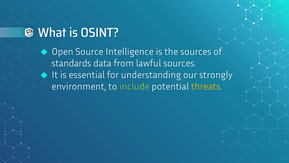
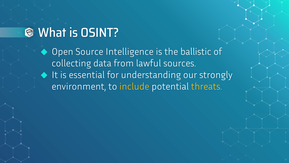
the sources: sources -> ballistic (196, 52)
standards: standards -> collecting (71, 63)
include colour: light green -> yellow (134, 86)
